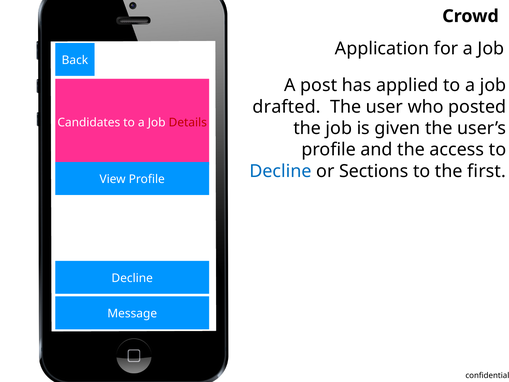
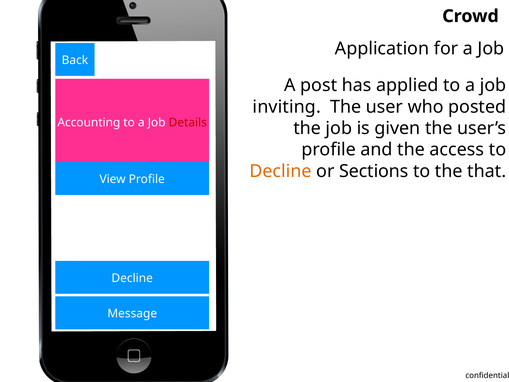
drafted: drafted -> inviting (287, 107)
Candidates: Candidates -> Accounting (89, 123)
Decline colour: blue -> orange (280, 171)
first: first -> that (487, 171)
